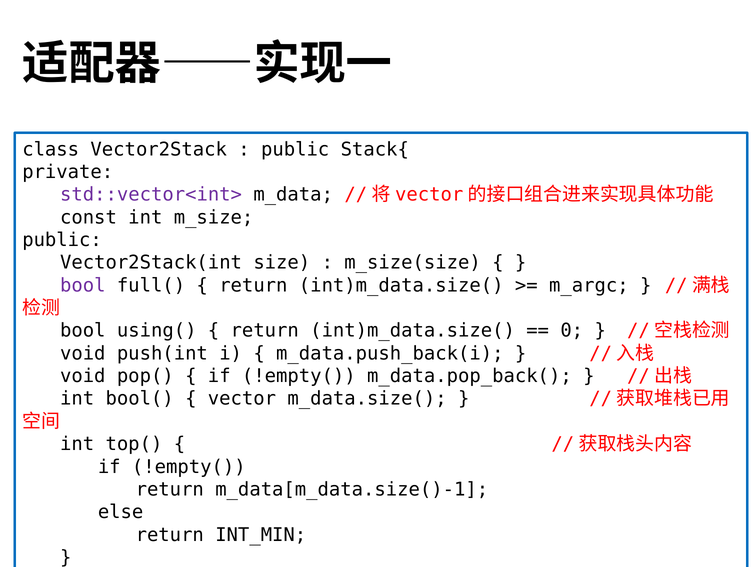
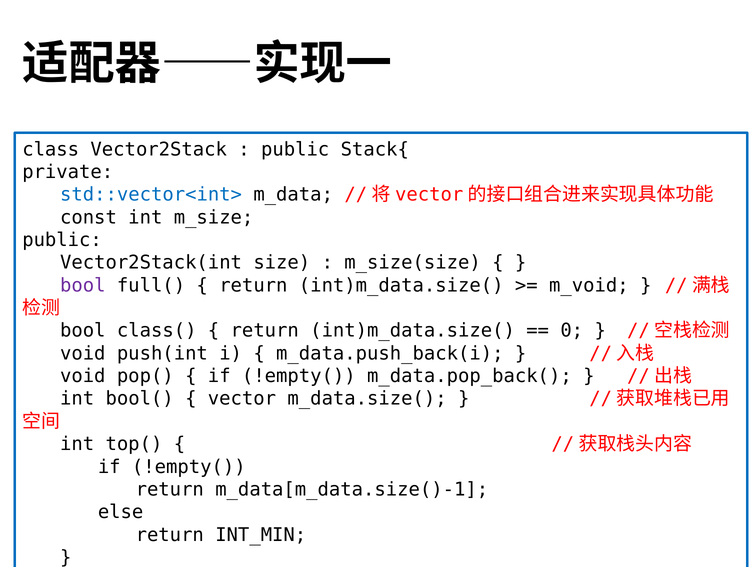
std::vector<int> colour: purple -> blue (151, 195)
m_argc: m_argc -> m_void (589, 285)
using(: using( -> class( (157, 331)
